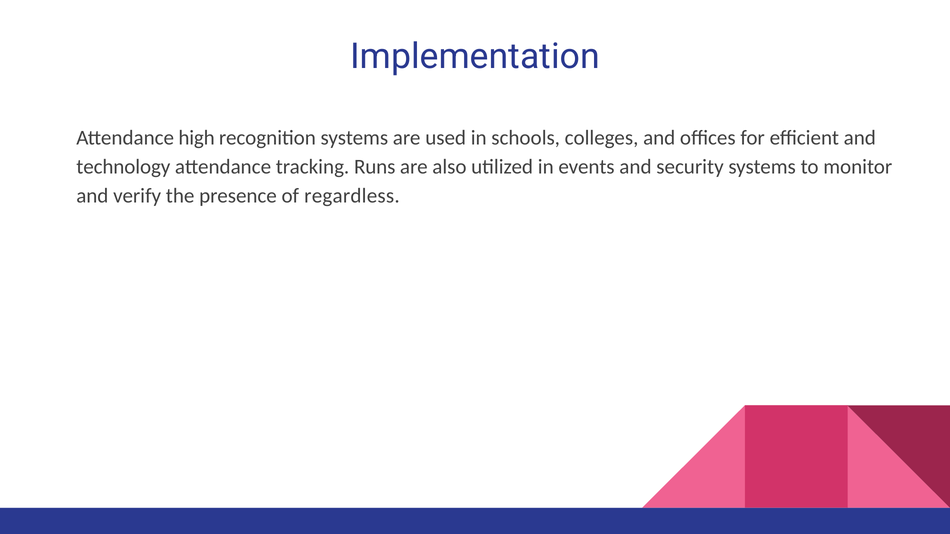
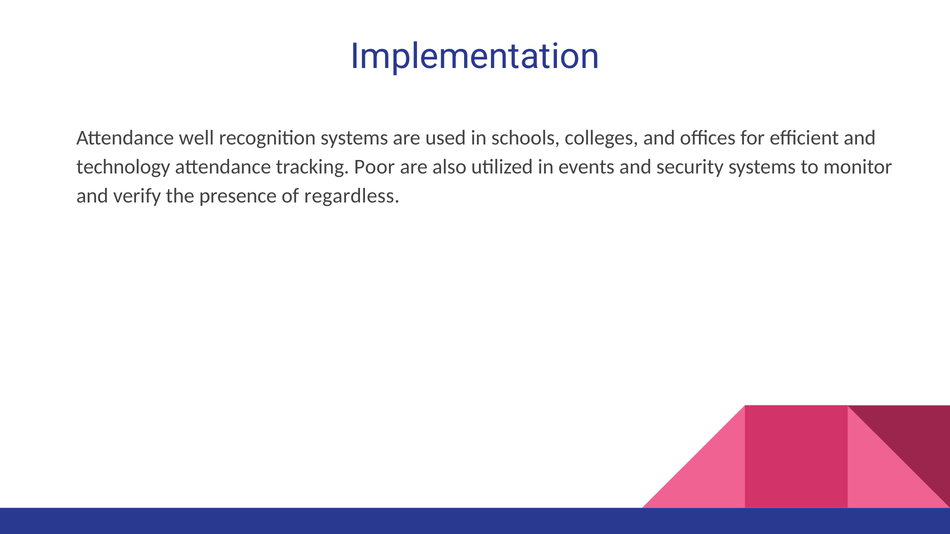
high: high -> well (196, 138)
Runs: Runs -> Poor (375, 167)
